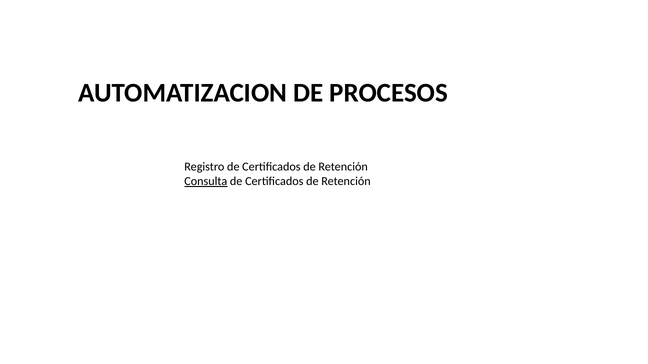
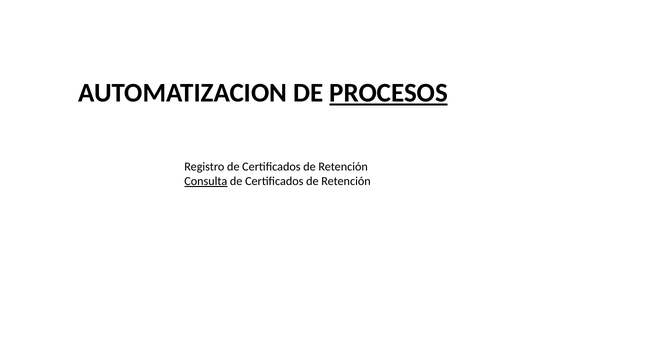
PROCESOS underline: none -> present (389, 93)
